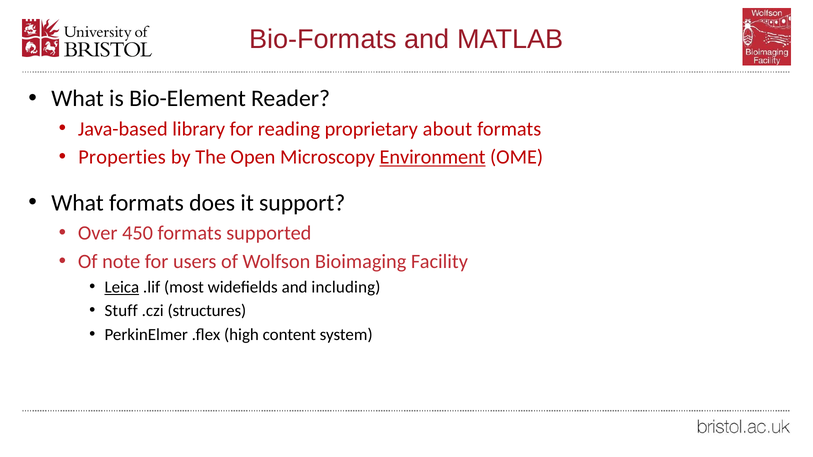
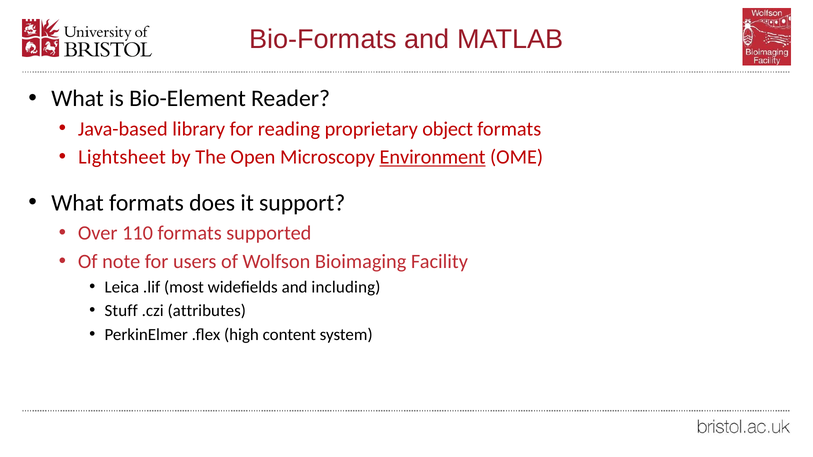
about: about -> object (448, 129)
Properties: Properties -> Lightsheet (122, 157)
450: 450 -> 110 (138, 233)
Leica underline: present -> none (122, 287)
structures: structures -> attributes (207, 311)
